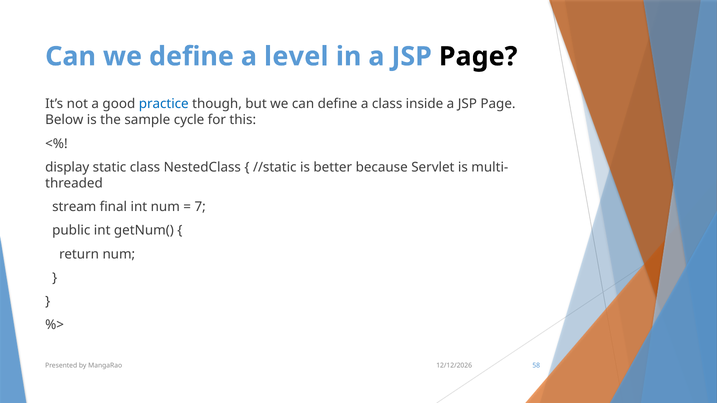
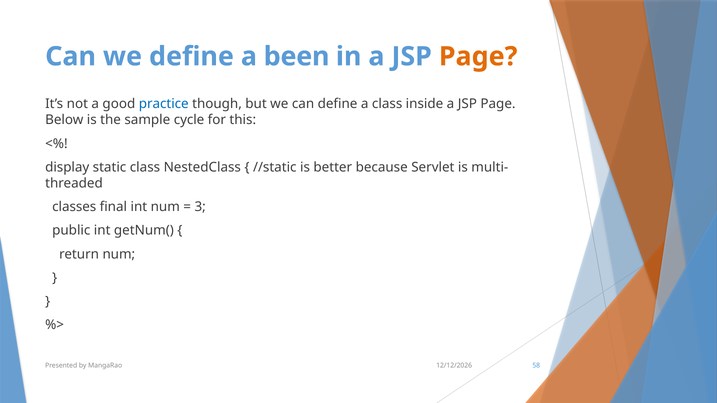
level: level -> been (297, 57)
Page colour: black -> orange (478, 57)
stream: stream -> classes (74, 207)
7: 7 -> 3 (200, 207)
